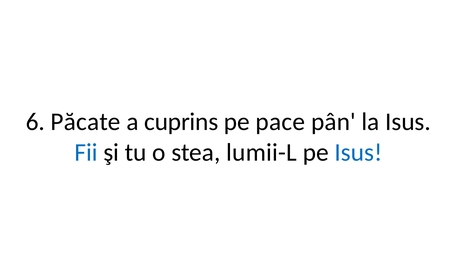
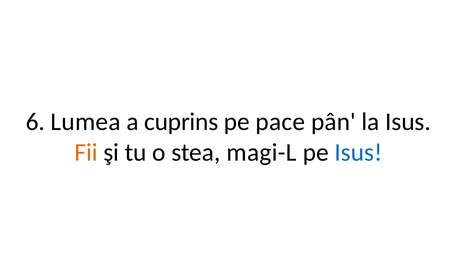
Păcate: Păcate -> Lumea (86, 122)
Fii colour: blue -> orange (86, 152)
lumii-L: lumii-L -> magi-L (261, 152)
